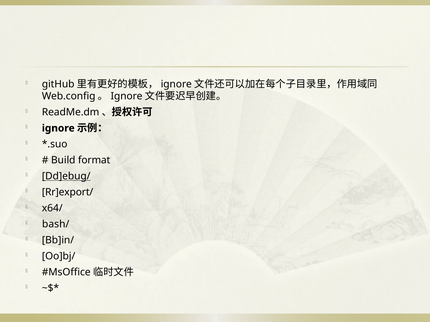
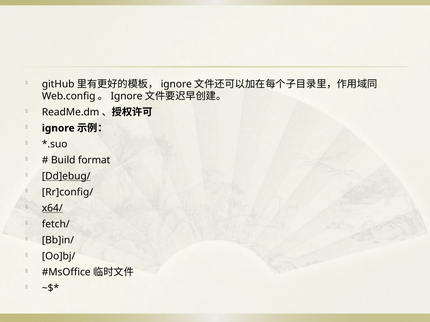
Rr]export/: Rr]export/ -> Rr]config/ (67, 192)
x64/ underline: none -> present (52, 208)
bash/: bash/ -> fetch/ (56, 224)
